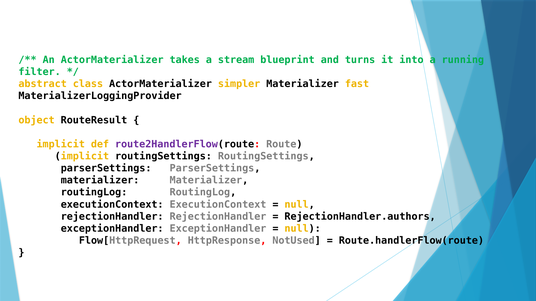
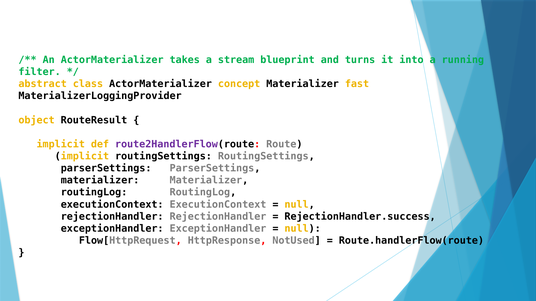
simpler: simpler -> concept (239, 84)
RejectionHandler.authors: RejectionHandler.authors -> RejectionHandler.success (360, 217)
